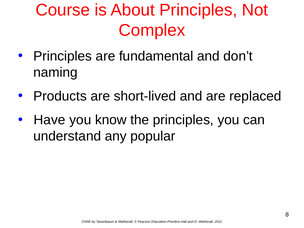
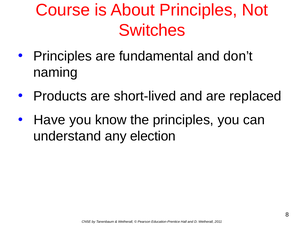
Complex: Complex -> Switches (152, 30)
popular: popular -> election (153, 136)
